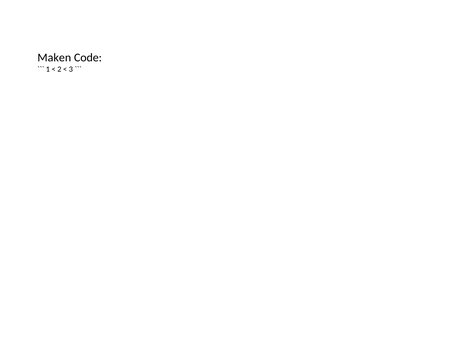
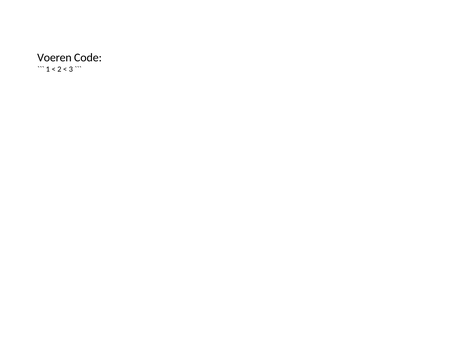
Maken: Maken -> Voeren (54, 58)
